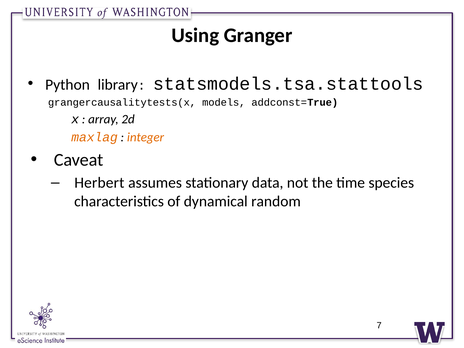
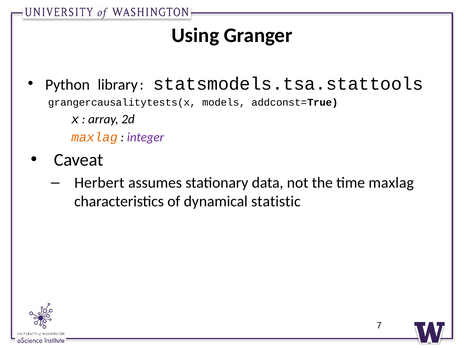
integer colour: orange -> purple (146, 137)
time species: species -> maxlag (391, 183)
random: random -> statistic (276, 201)
